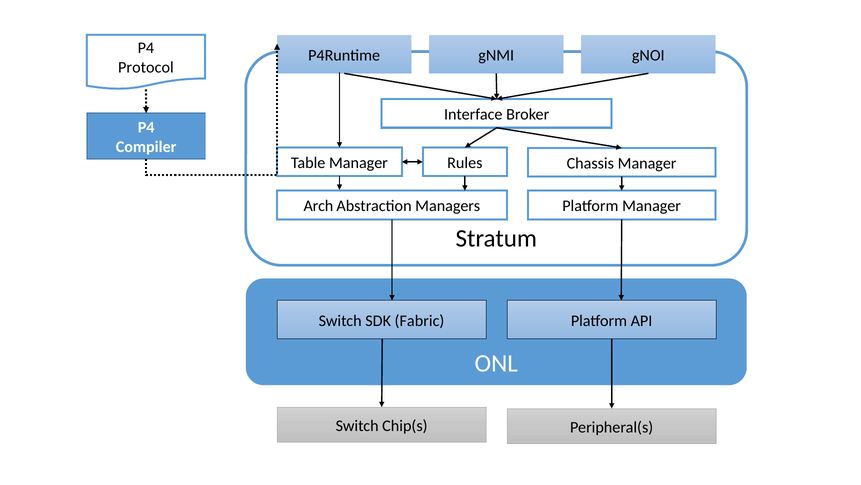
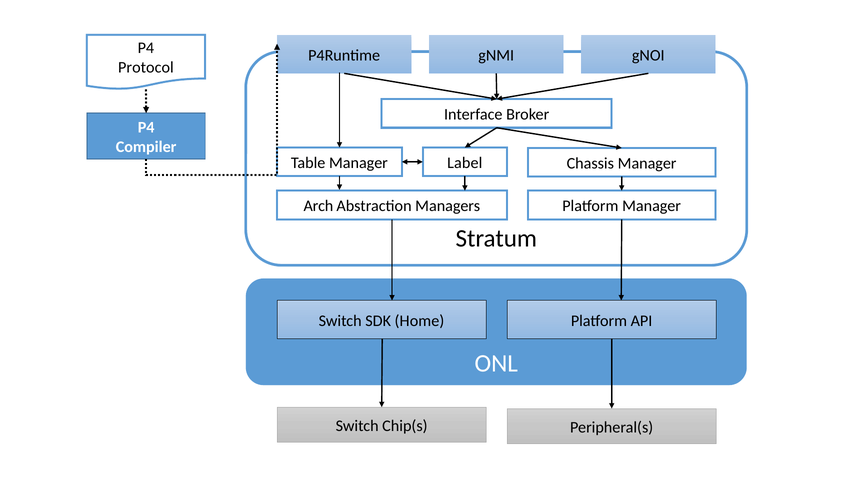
Rules: Rules -> Label (465, 163)
Fabric: Fabric -> Home (419, 320)
